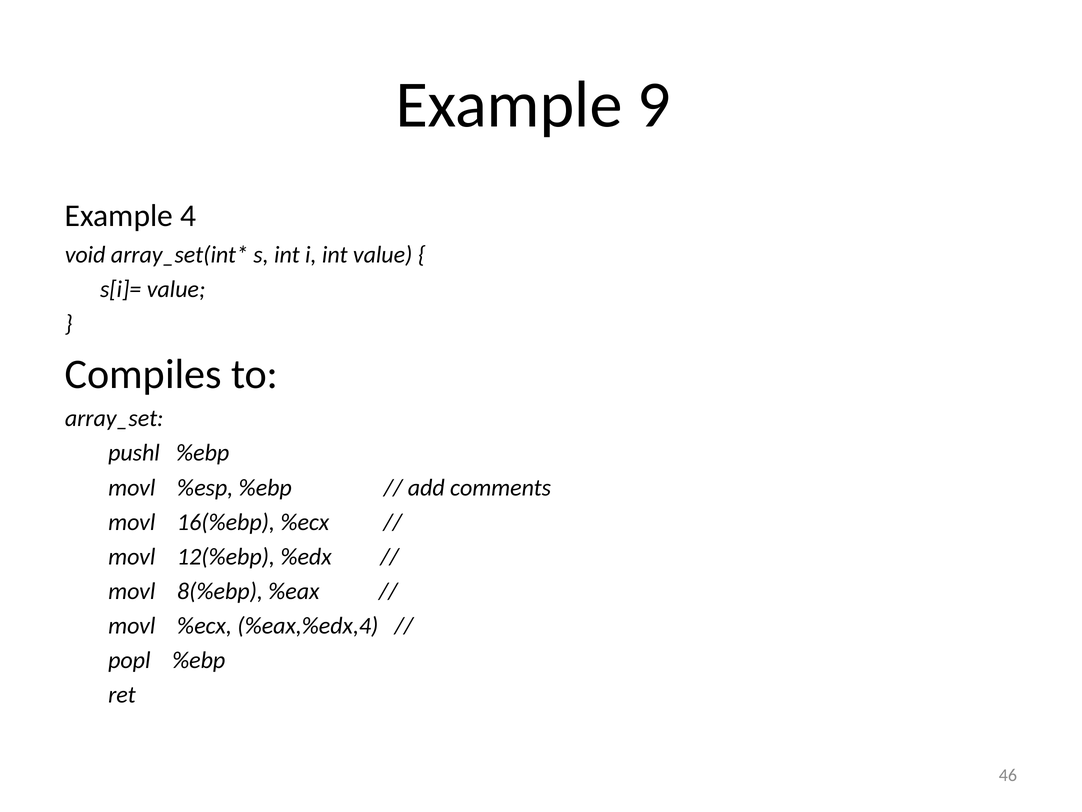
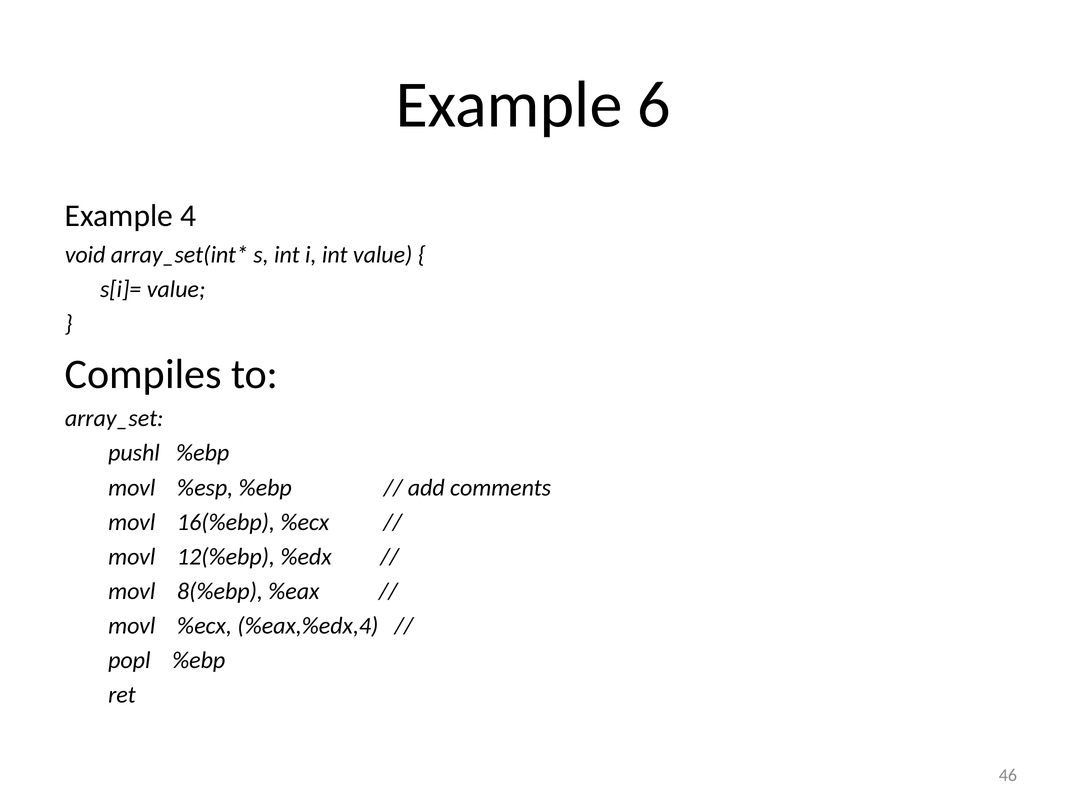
9: 9 -> 6 (654, 105)
